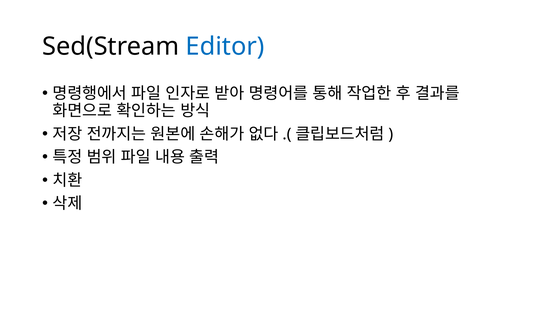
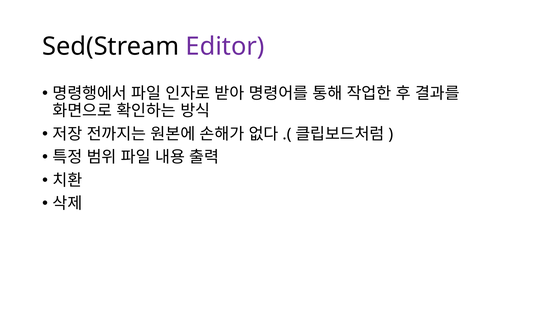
Editor colour: blue -> purple (225, 47)
